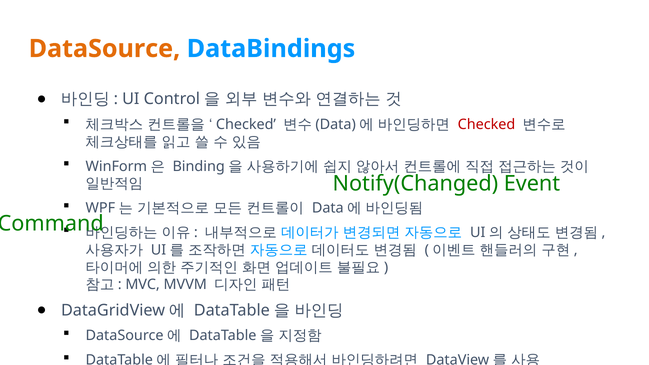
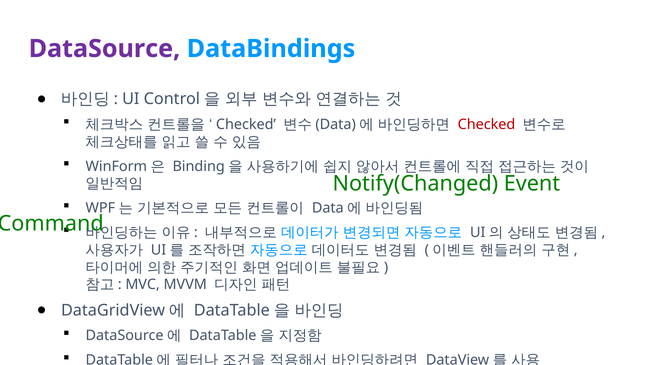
DataSource colour: orange -> purple (104, 49)
